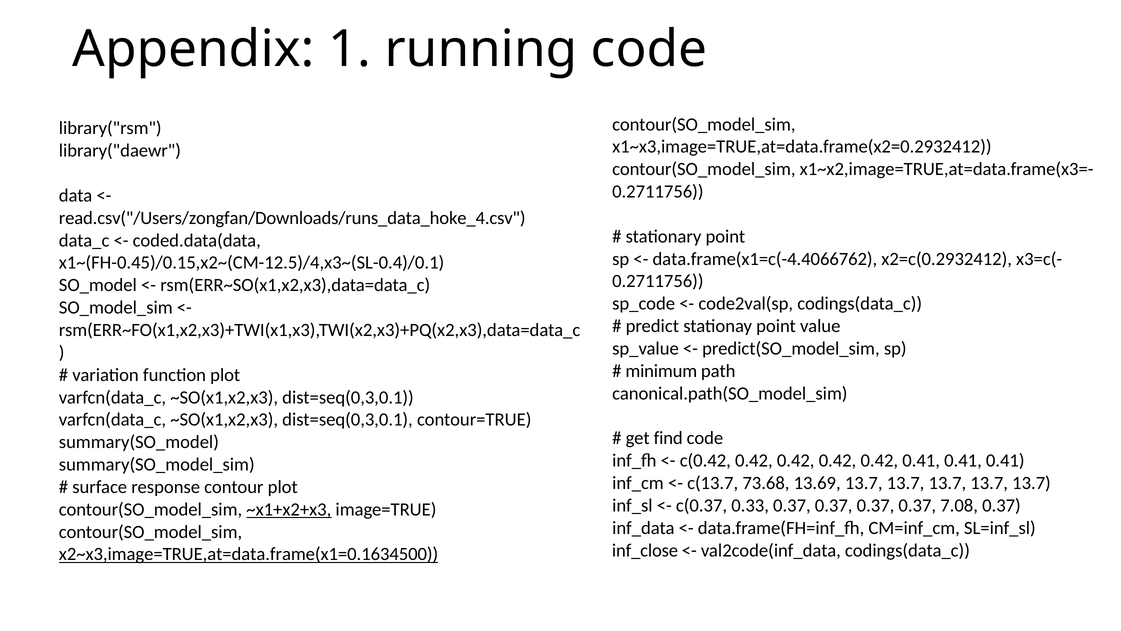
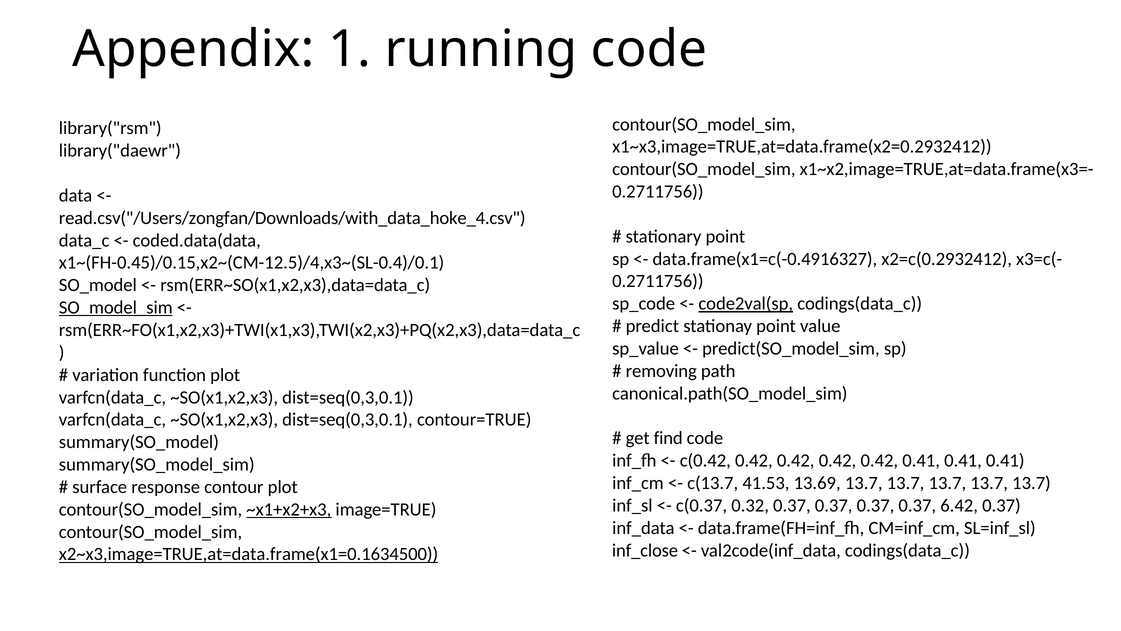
read.csv("/Users/zongfan/Downloads/runs_data_hoke_4.csv: read.csv("/Users/zongfan/Downloads/runs_data_hoke_4.csv -> read.csv("/Users/zongfan/Downloads/with_data_hoke_4.csv (292, 218)
data.frame(x1=c(-4.4066762: data.frame(x1=c(-4.4066762 -> data.frame(x1=c(-0.4916327 (765, 259)
code2val(sp underline: none -> present (746, 304)
SO_model_sim underline: none -> present (116, 307)
minimum: minimum -> removing (661, 371)
73.68: 73.68 -> 41.53 (766, 483)
0.33: 0.33 -> 0.32 (750, 505)
7.08: 7.08 -> 6.42 (959, 505)
